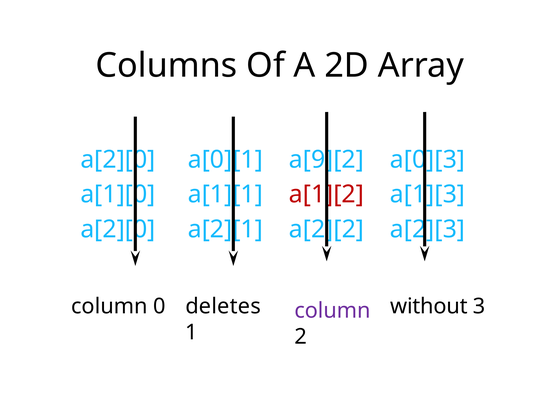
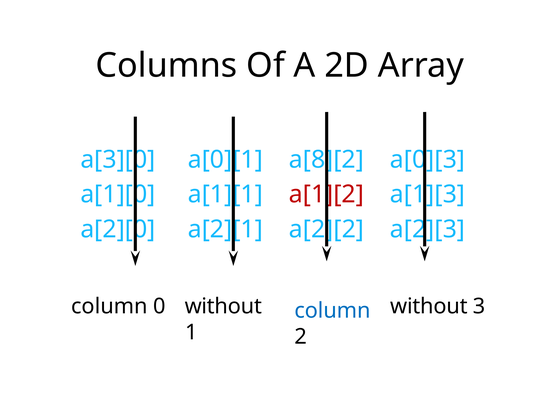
a[2][0: a[2][0 -> a[3][0 (118, 159)
a[9][2: a[9][2 -> a[8][2 (326, 159)
0 deletes: deletes -> without (223, 306)
column colour: purple -> blue (333, 311)
